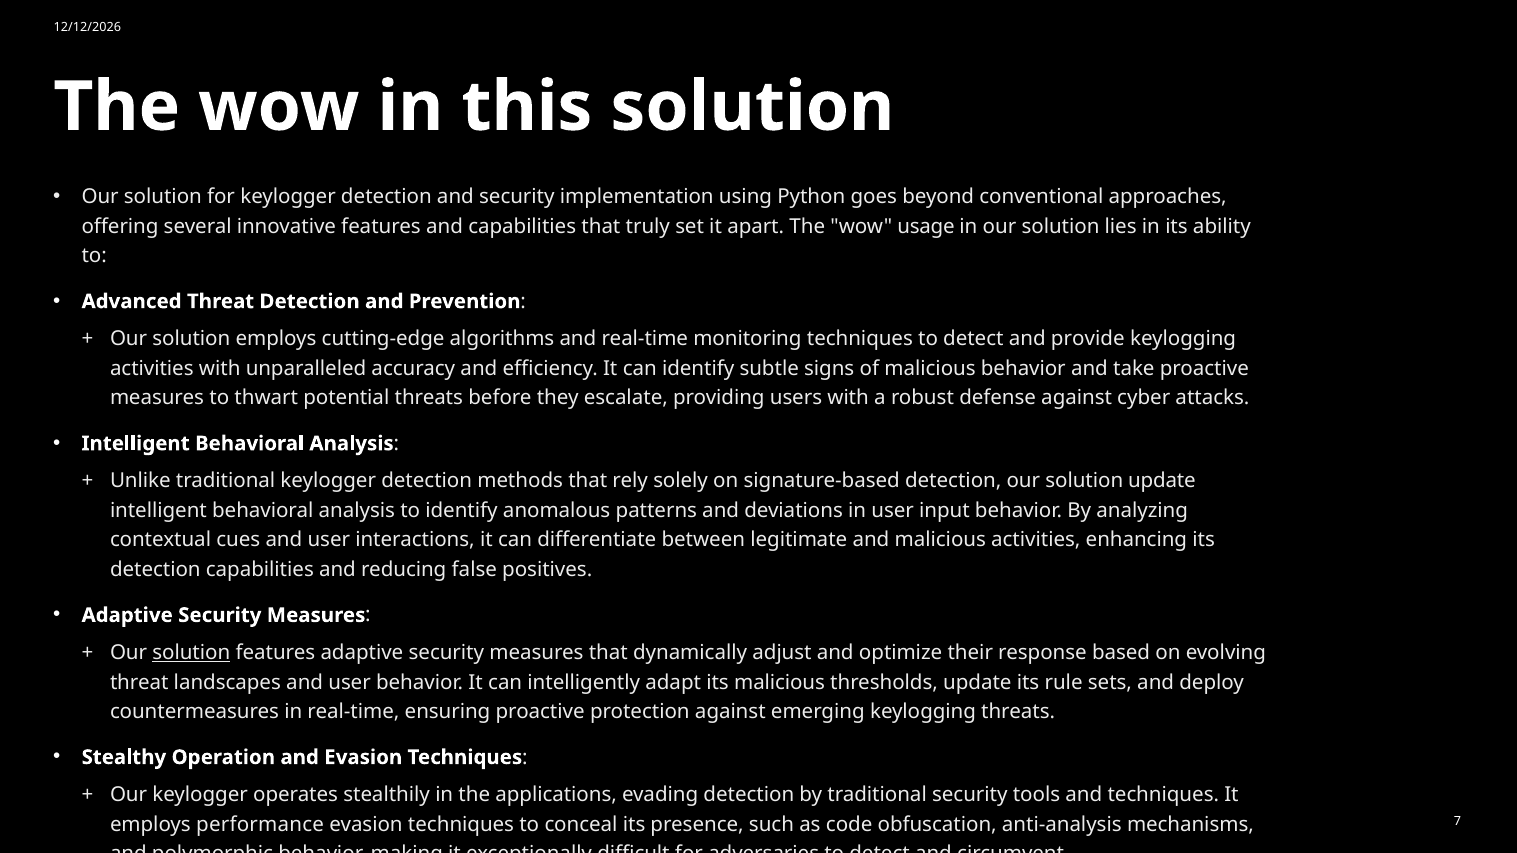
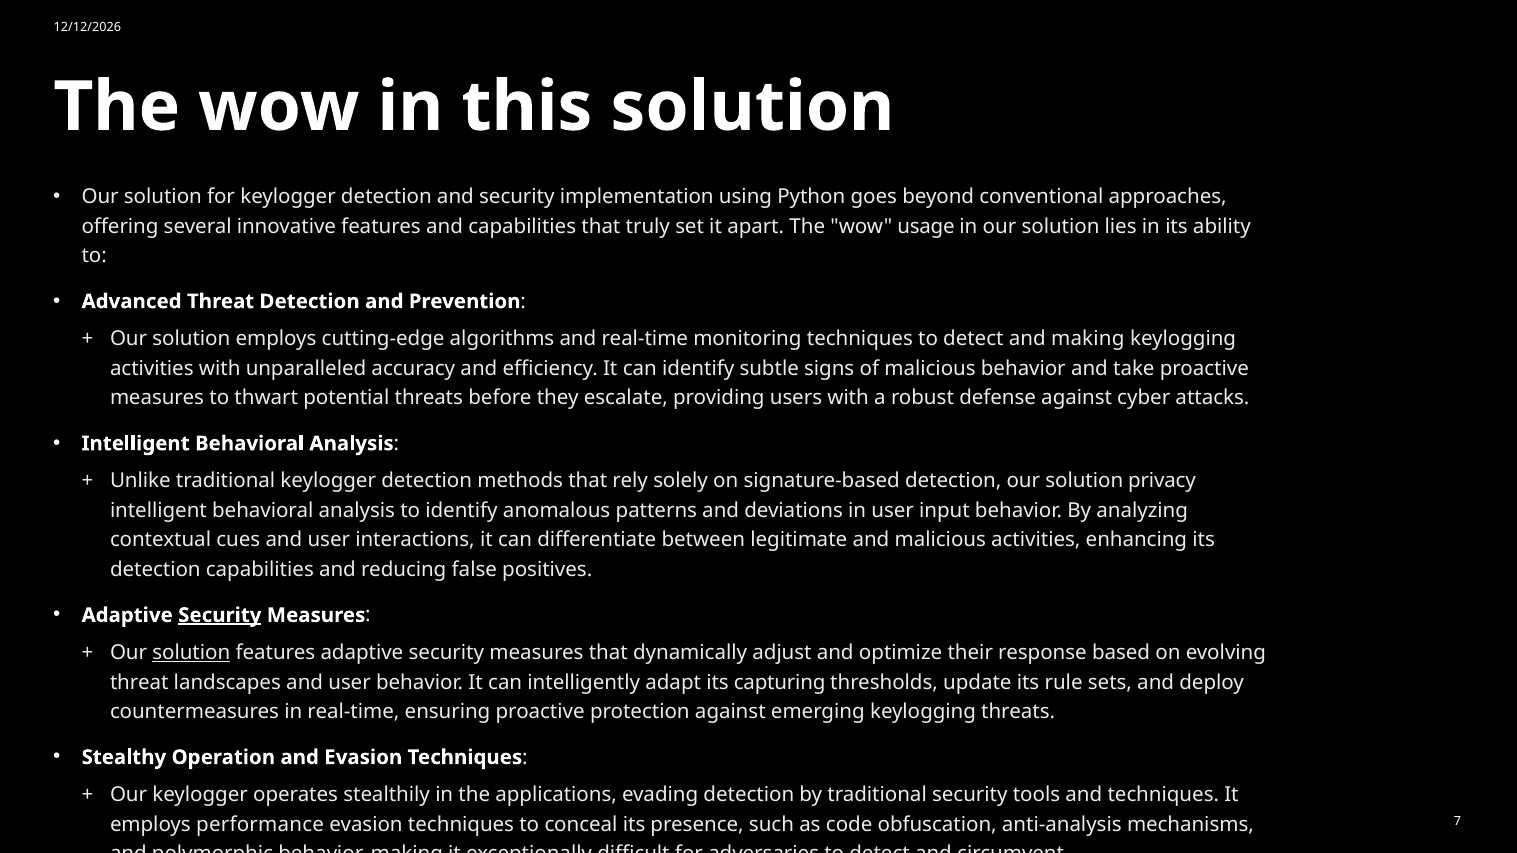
and provide: provide -> making (1088, 339)
solution update: update -> privacy (1162, 481)
Security underline: none -> present (220, 615)
its malicious: malicious -> capturing (780, 683)
